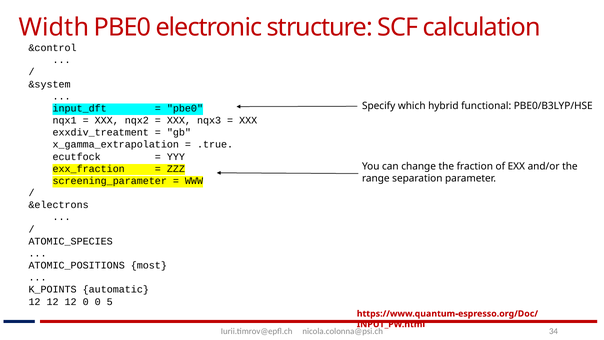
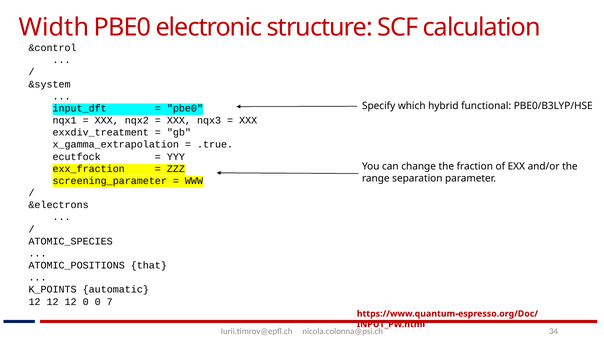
most: most -> that (149, 265)
5: 5 -> 7 (110, 302)
